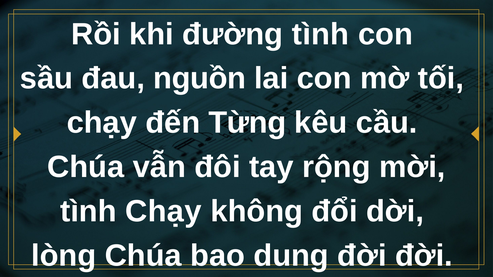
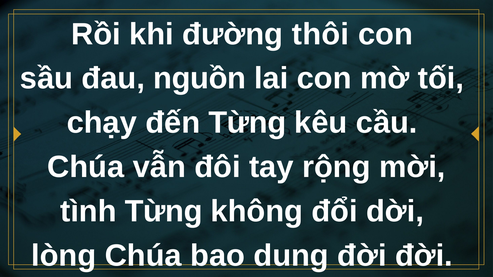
đường tình: tình -> thôi (320, 34)
tình Chạy: Chạy -> Từng (164, 212)
